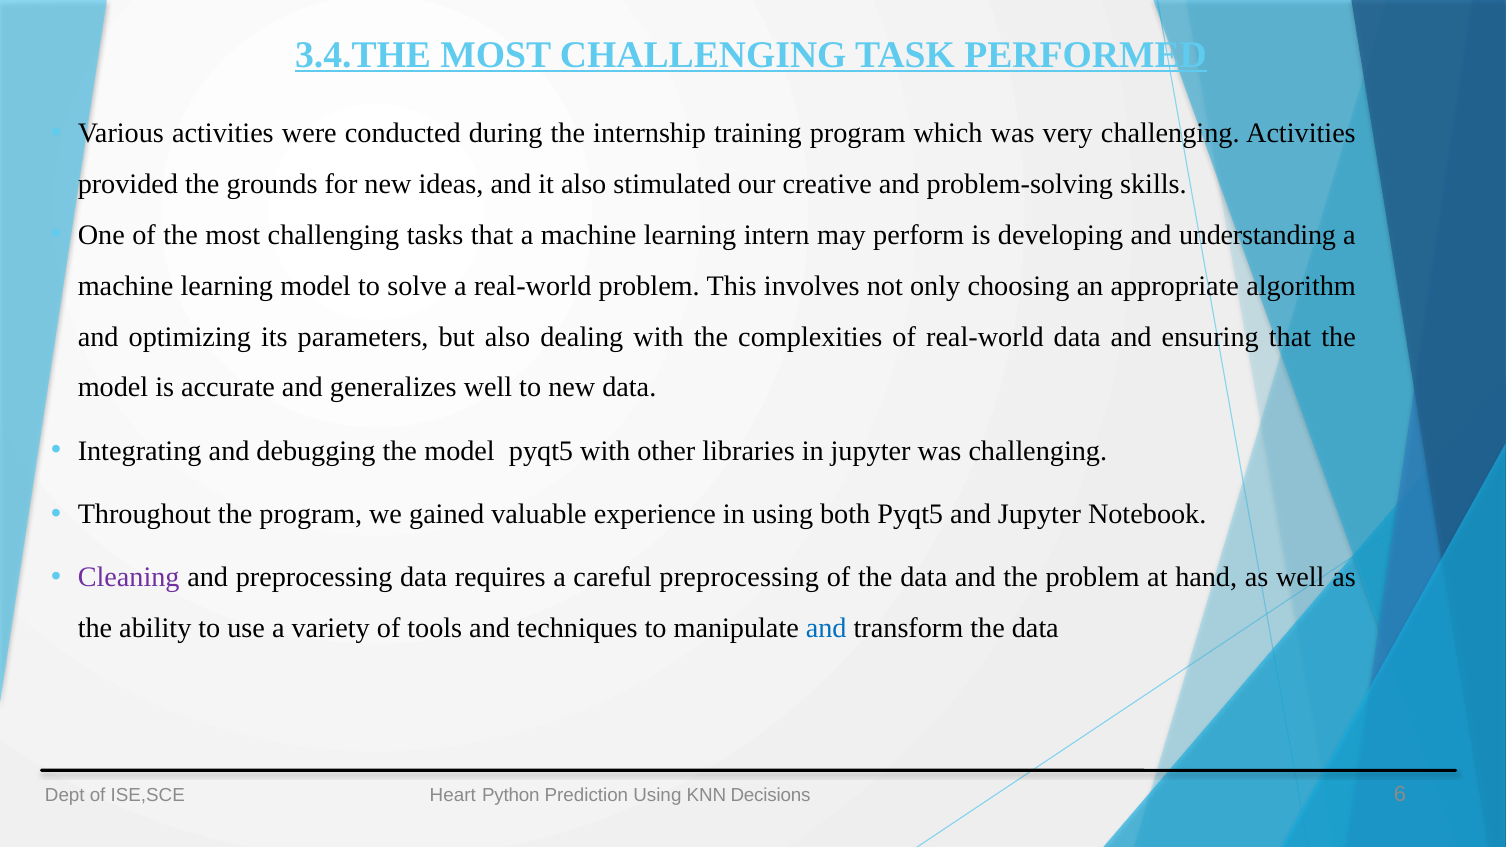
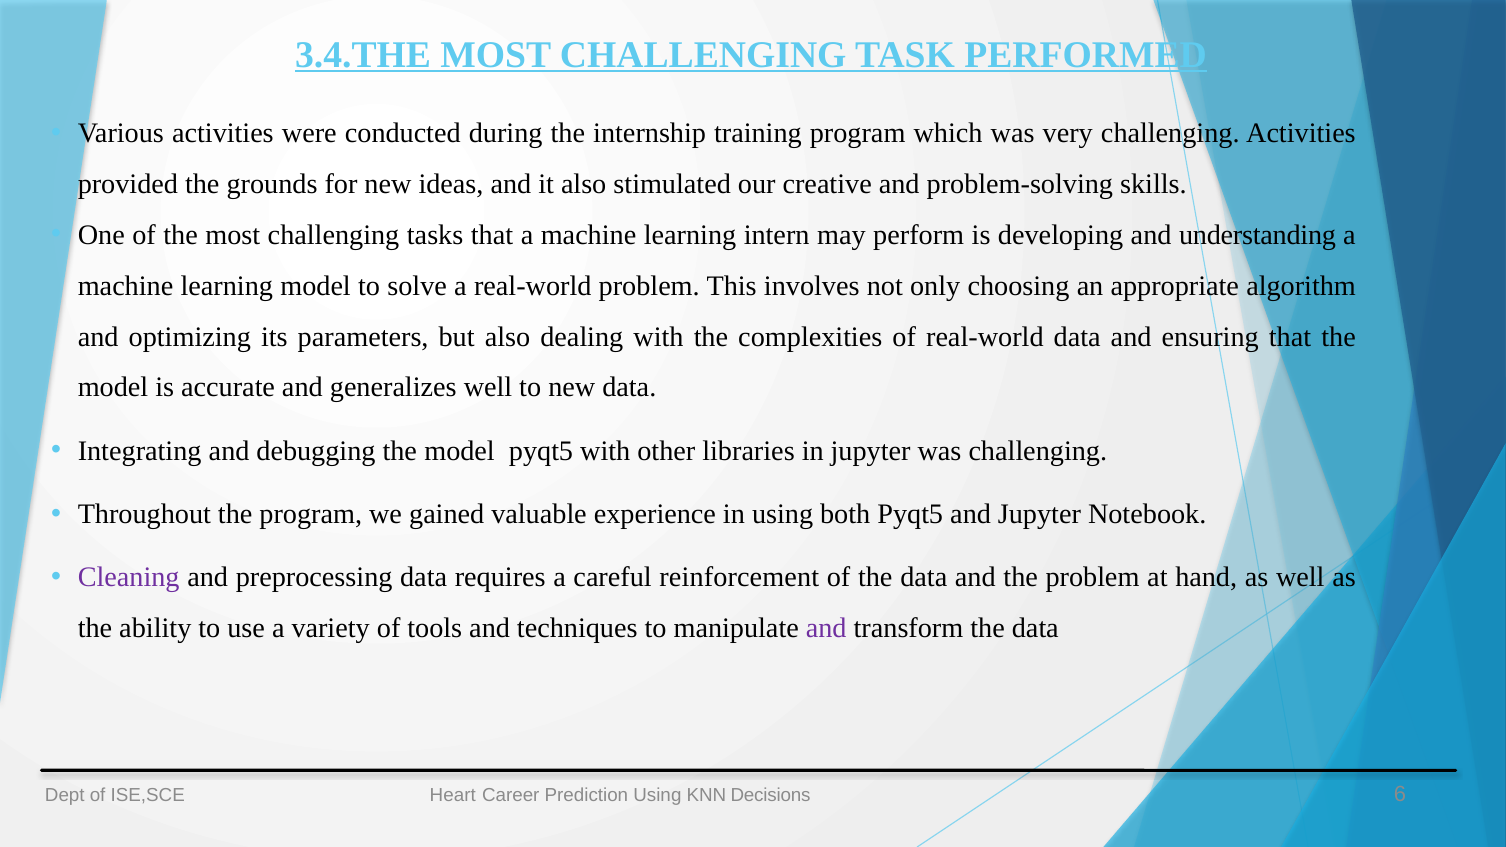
careful preprocessing: preprocessing -> reinforcement (739, 578)
and colour: blue -> purple (826, 629)
Python: Python -> Career (511, 796)
